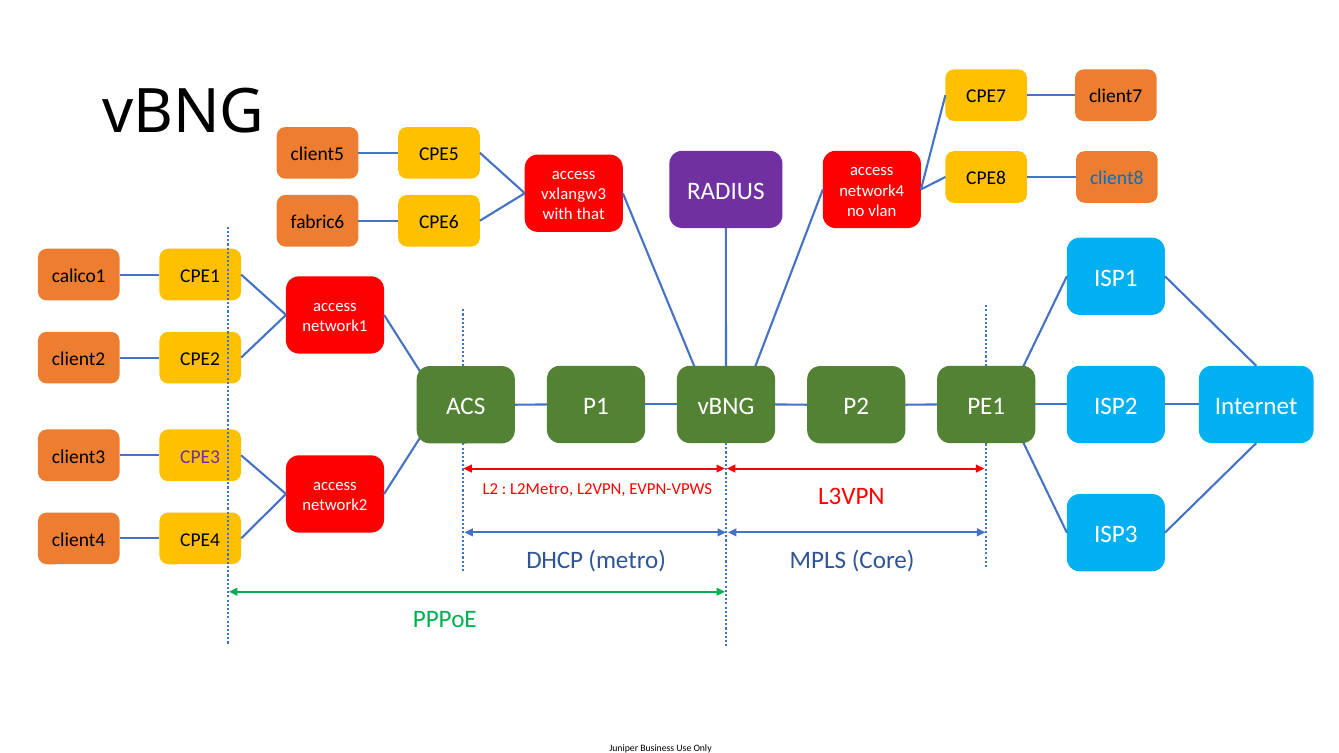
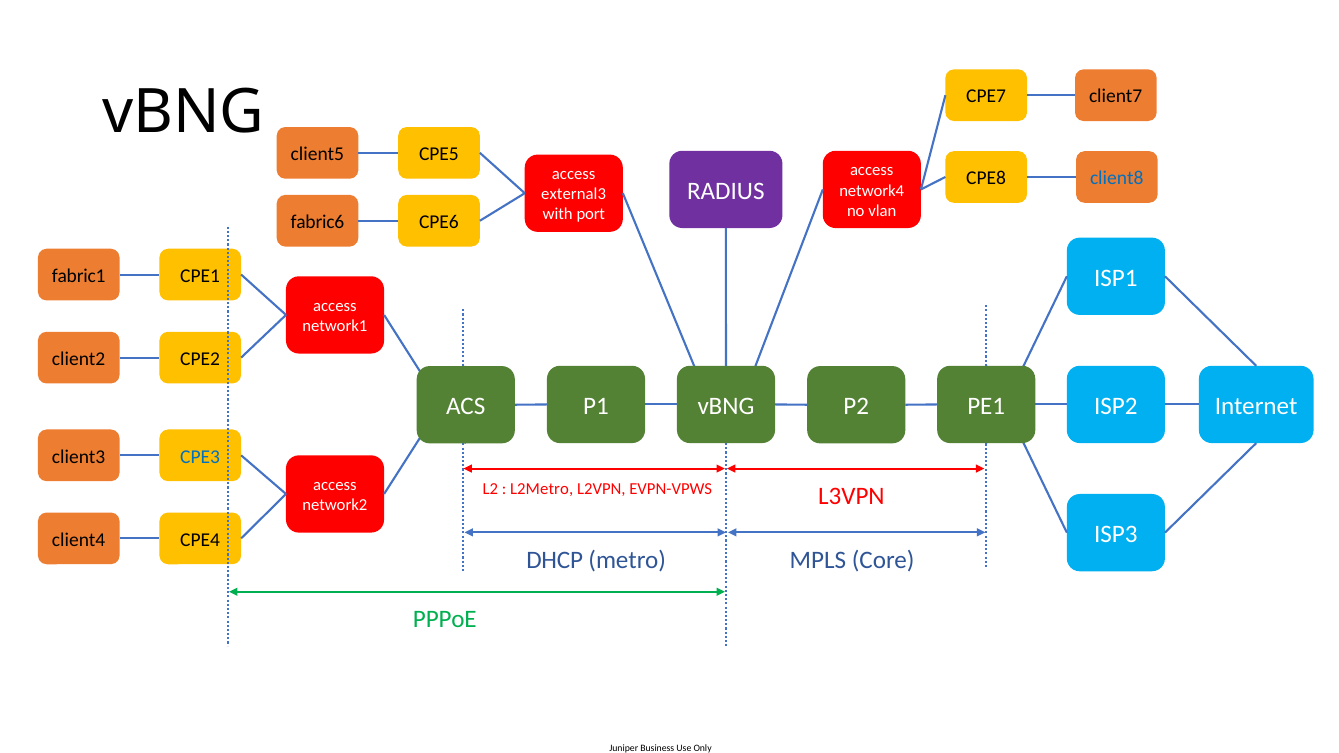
vxlangw3: vxlangw3 -> external3 (574, 194)
that: that -> port (591, 214)
calico1: calico1 -> fabric1 (79, 276)
CPE3 colour: purple -> blue (200, 457)
